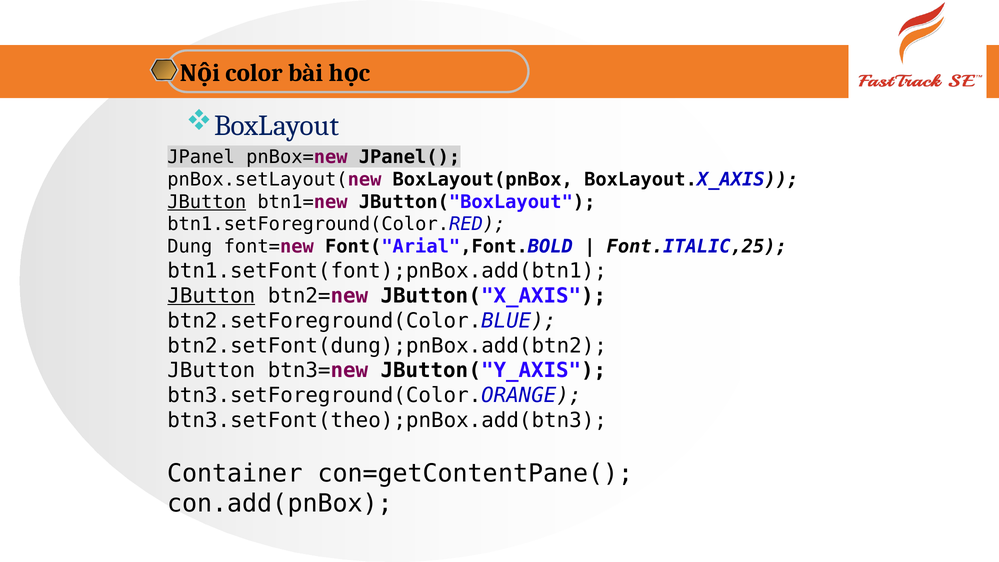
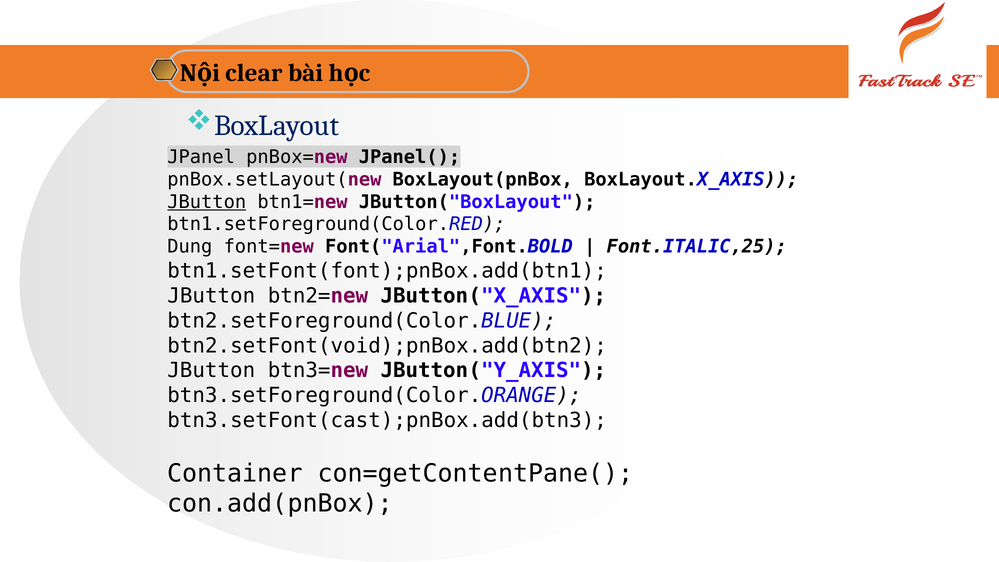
color: color -> clear (254, 73)
JButton underline: present -> none (211, 296)
btn2.setFont(dung);pnBox.add(btn2: btn2.setFont(dung);pnBox.add(btn2 -> btn2.setFont(void);pnBox.add(btn2 (387, 346)
btn3.setFont(theo);pnBox.add(btn3: btn3.setFont(theo);pnBox.add(btn3 -> btn3.setFont(cast);pnBox.add(btn3 (387, 421)
